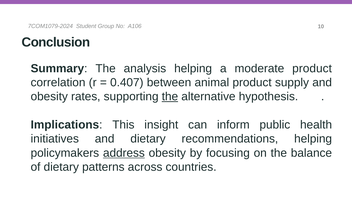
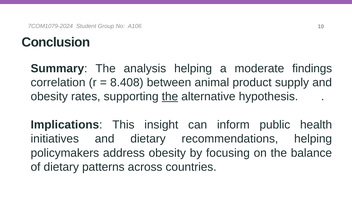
moderate product: product -> findings (312, 68)
0.407: 0.407 -> 8.408 (127, 83)
address underline: present -> none (124, 153)
